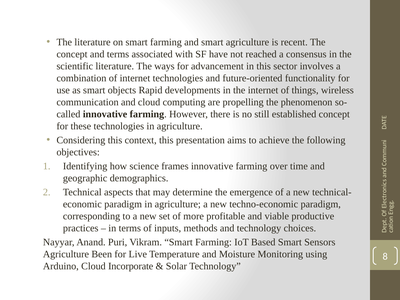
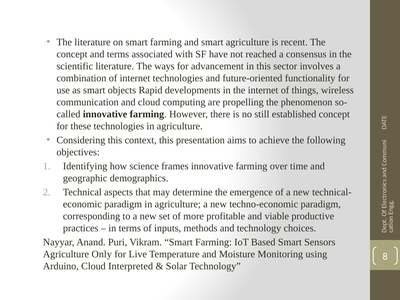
Been: Been -> Only (102, 254)
Incorporate: Incorporate -> Interpreted (131, 266)
